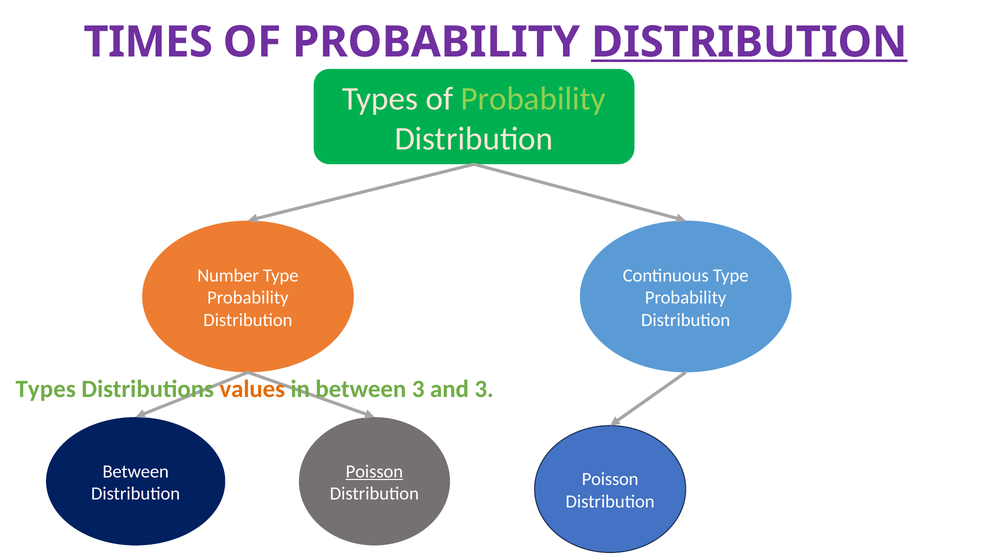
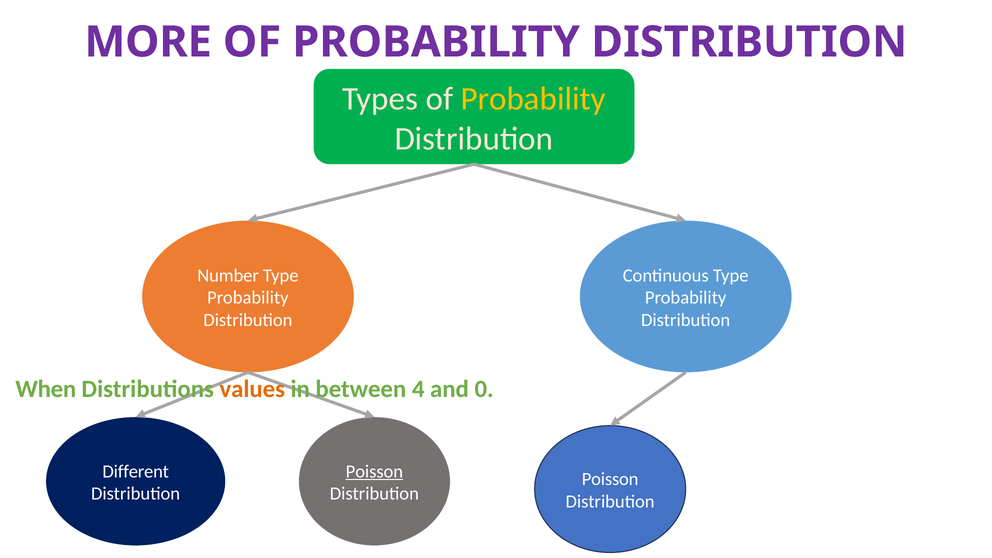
TIMES: TIMES -> MORE (148, 42)
DISTRIBUTION underline: present -> none (749, 42)
Probability colour: light green -> yellow (533, 99)
Types: Types -> When (46, 389)
between 3: 3 -> 4 (418, 389)
and 3: 3 -> 0 (484, 389)
Between: Between -> Different (136, 471)
